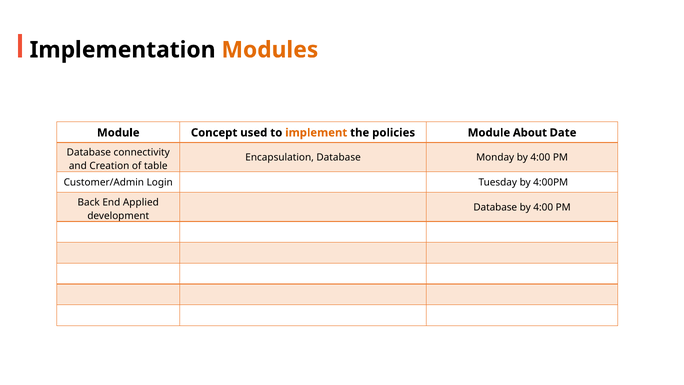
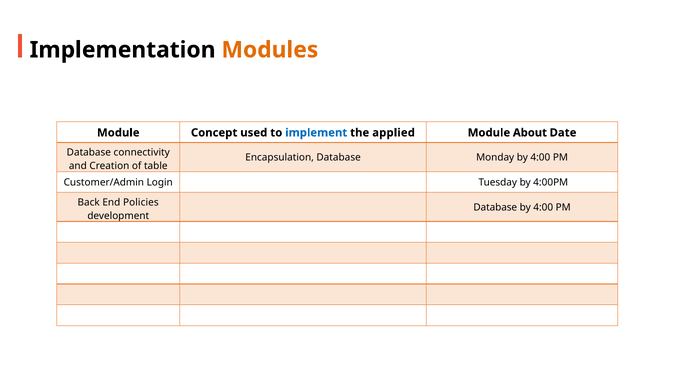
implement colour: orange -> blue (316, 133)
policies: policies -> applied (394, 133)
Applied: Applied -> Policies (141, 202)
